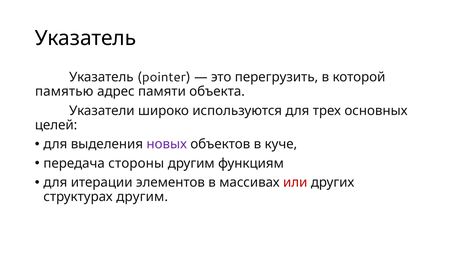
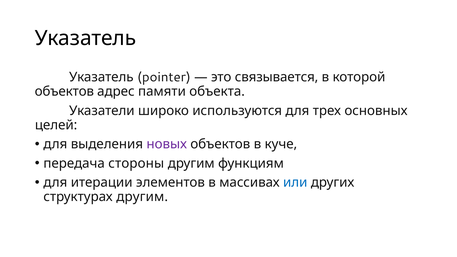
перегрузить: перегрузить -> связывается (277, 77)
памятью: памятью -> объектов (64, 92)
или colour: red -> blue (295, 183)
